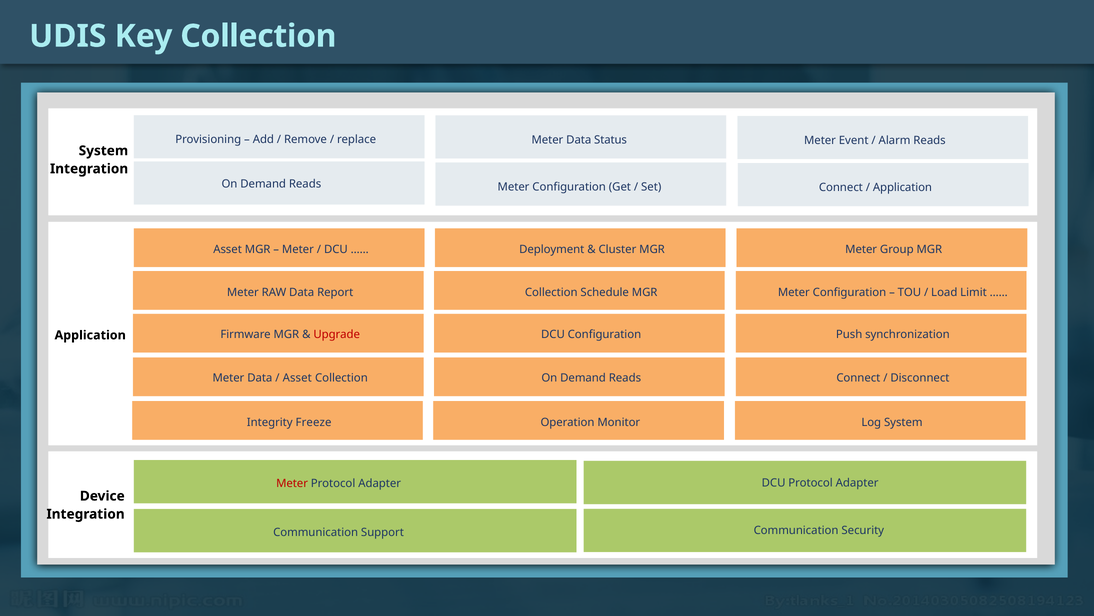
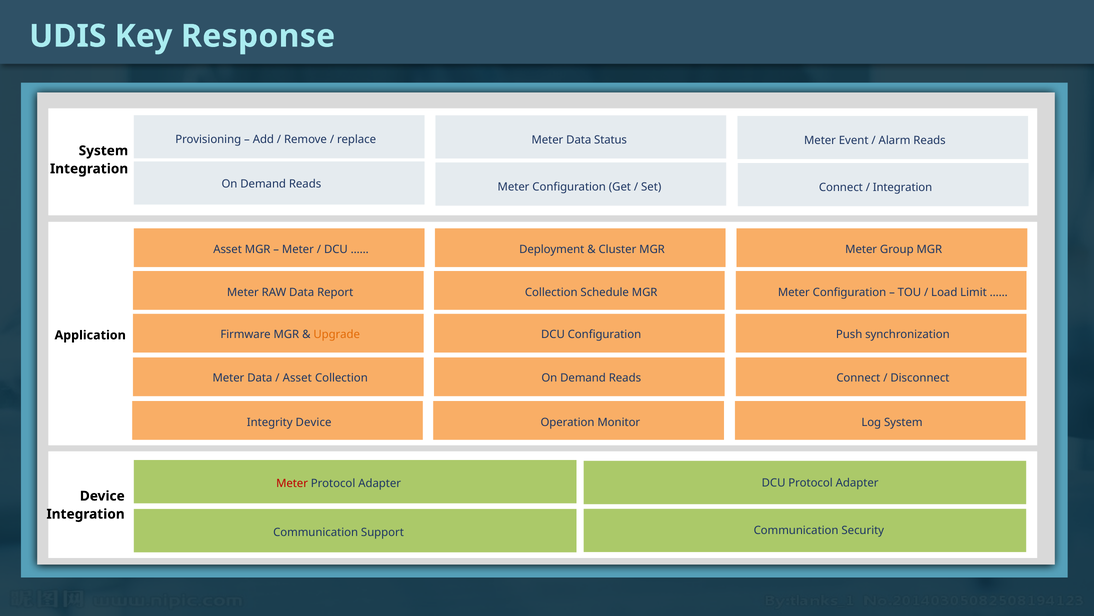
Key Collection: Collection -> Response (258, 36)
Application: Application -> Integration (902, 187)
Upgrade colour: red -> orange (337, 334)
Integrity Freeze: Freeze -> Device (314, 422)
